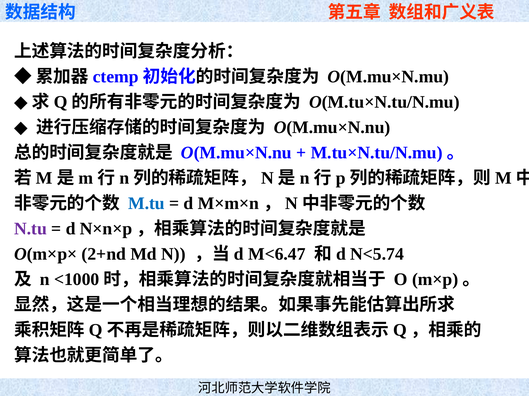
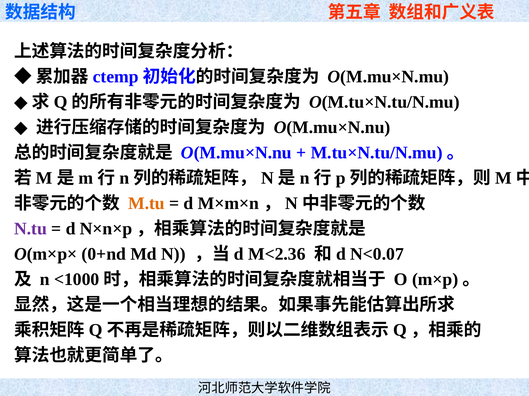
M.tu colour: blue -> orange (146, 204)
2+nd: 2+nd -> 0+nd (104, 255)
M<6.47: M<6.47 -> M<2.36 (277, 255)
N<5.74: N<5.74 -> N<0.07 (377, 255)
